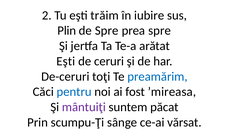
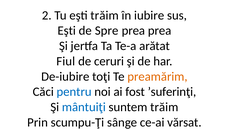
Plin: Plin -> Eşti (67, 31)
prea spre: spre -> prea (160, 31)
Eşti: Eşti -> Fiul (66, 61)
De-ceruri: De-ceruri -> De-iubire (65, 76)
preamărim colour: blue -> orange (157, 76)
’mireasa: ’mireasa -> ’suferinţi (172, 92)
mântuiţi colour: purple -> blue (84, 107)
suntem păcat: păcat -> trăim (164, 107)
